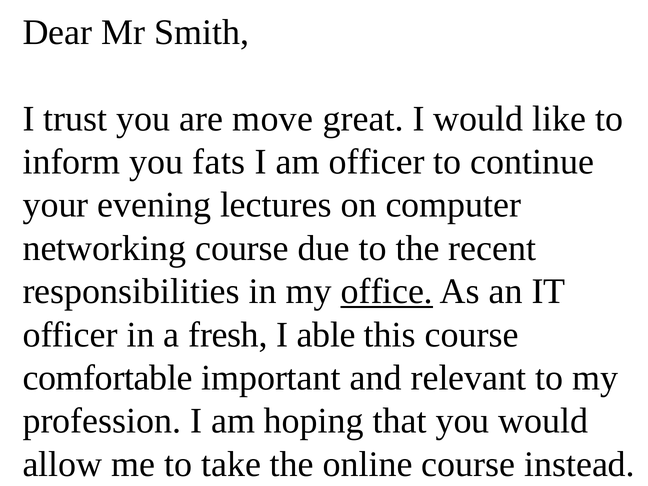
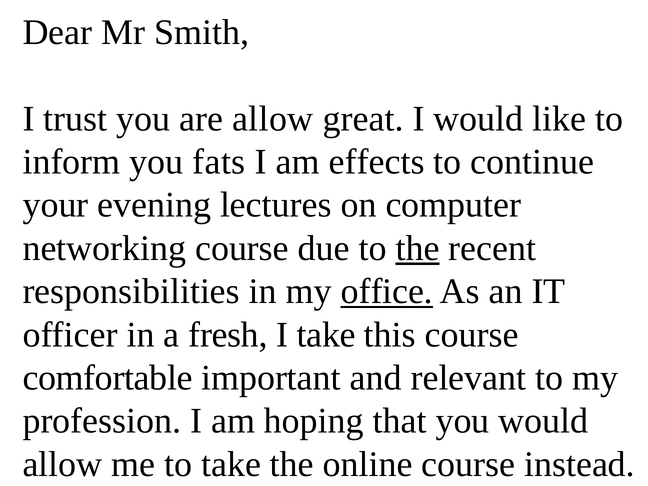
are move: move -> allow (273, 119)
am officer: officer -> effects (377, 162)
the underline: none -> present (418, 248)
I able: able -> take (326, 335)
